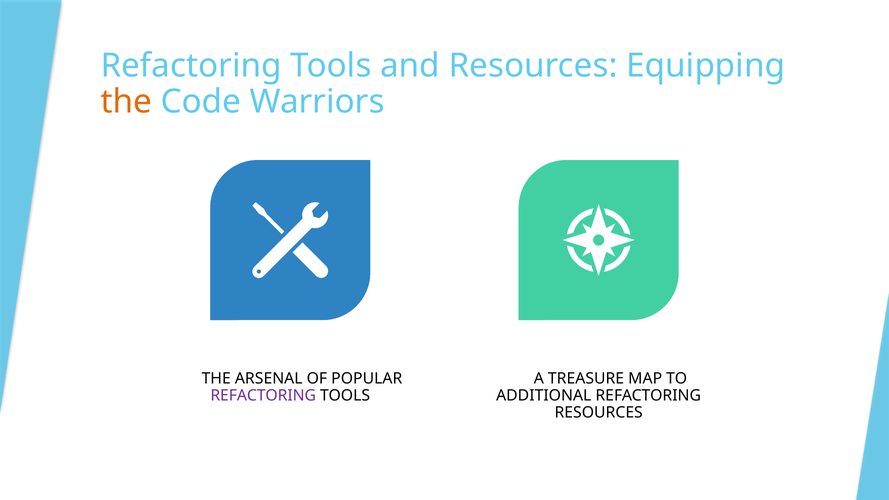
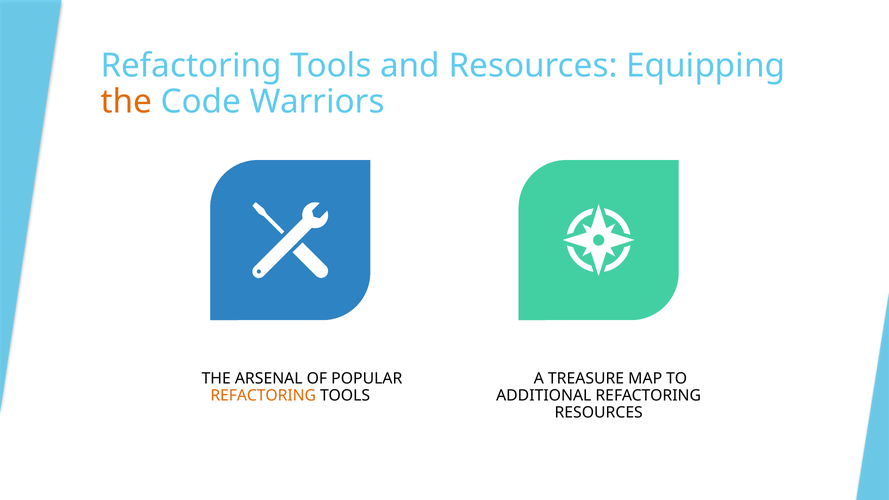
REFACTORING colour: purple -> orange (263, 395)
